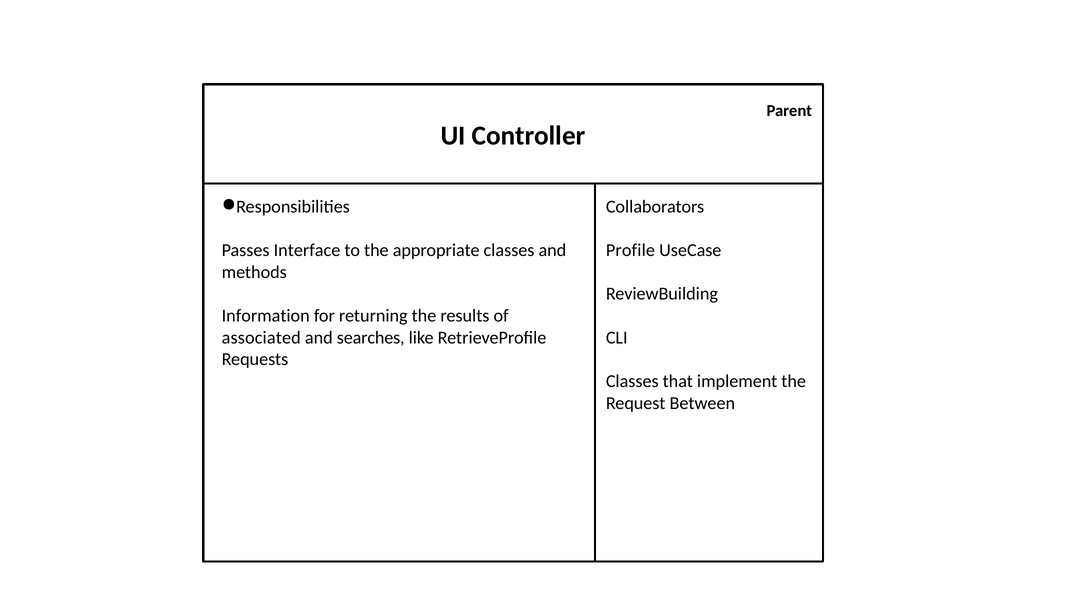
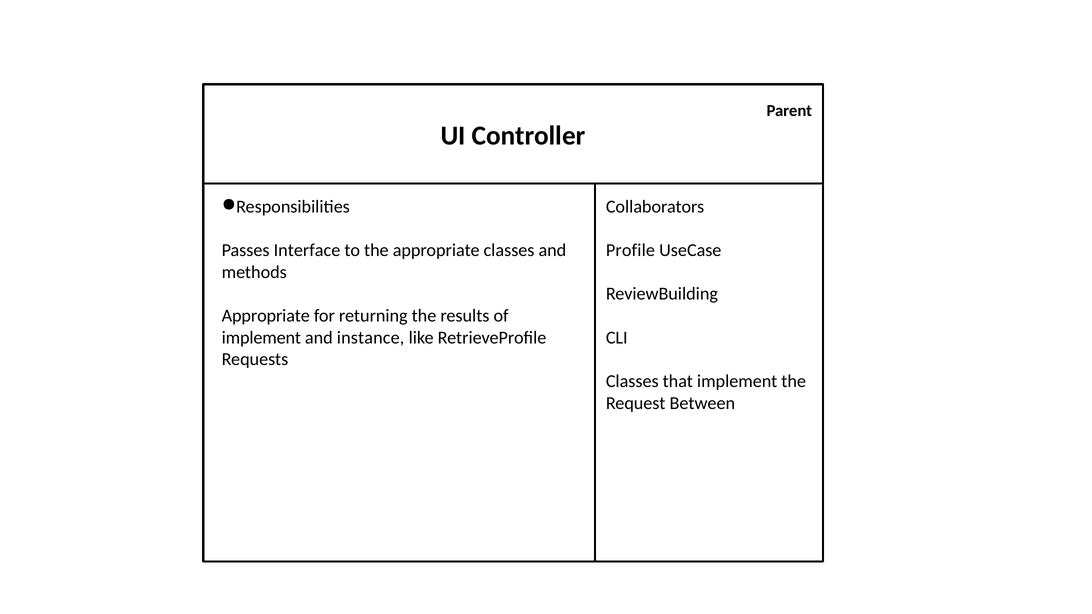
Information: Information -> Appropriate (266, 316)
associated: associated -> implement (261, 338)
searches: searches -> instance (371, 338)
